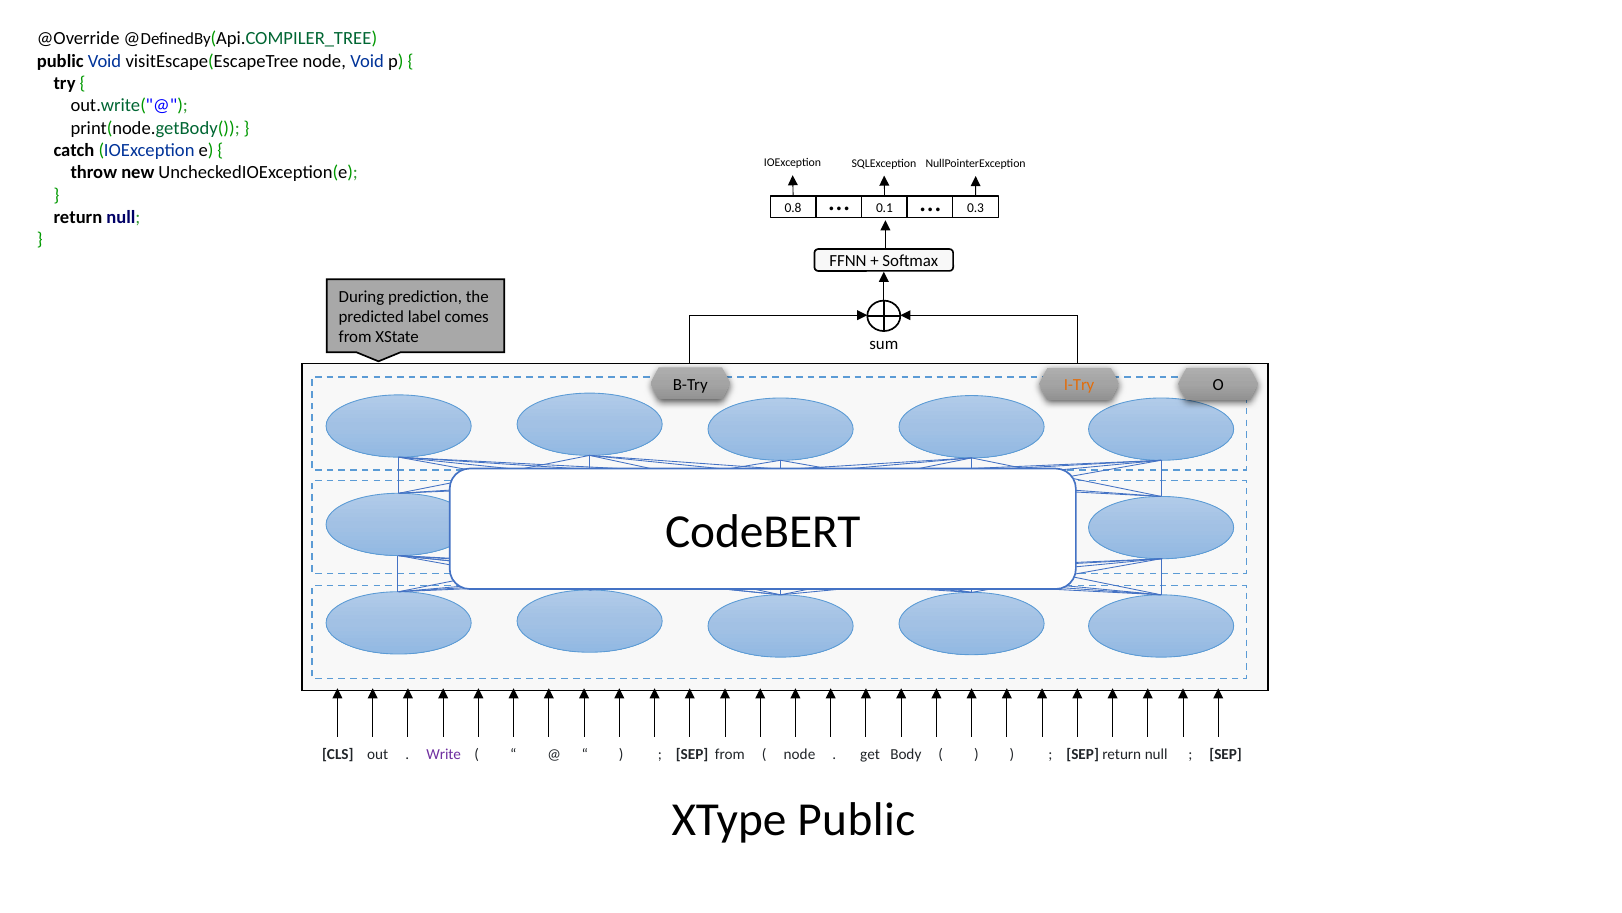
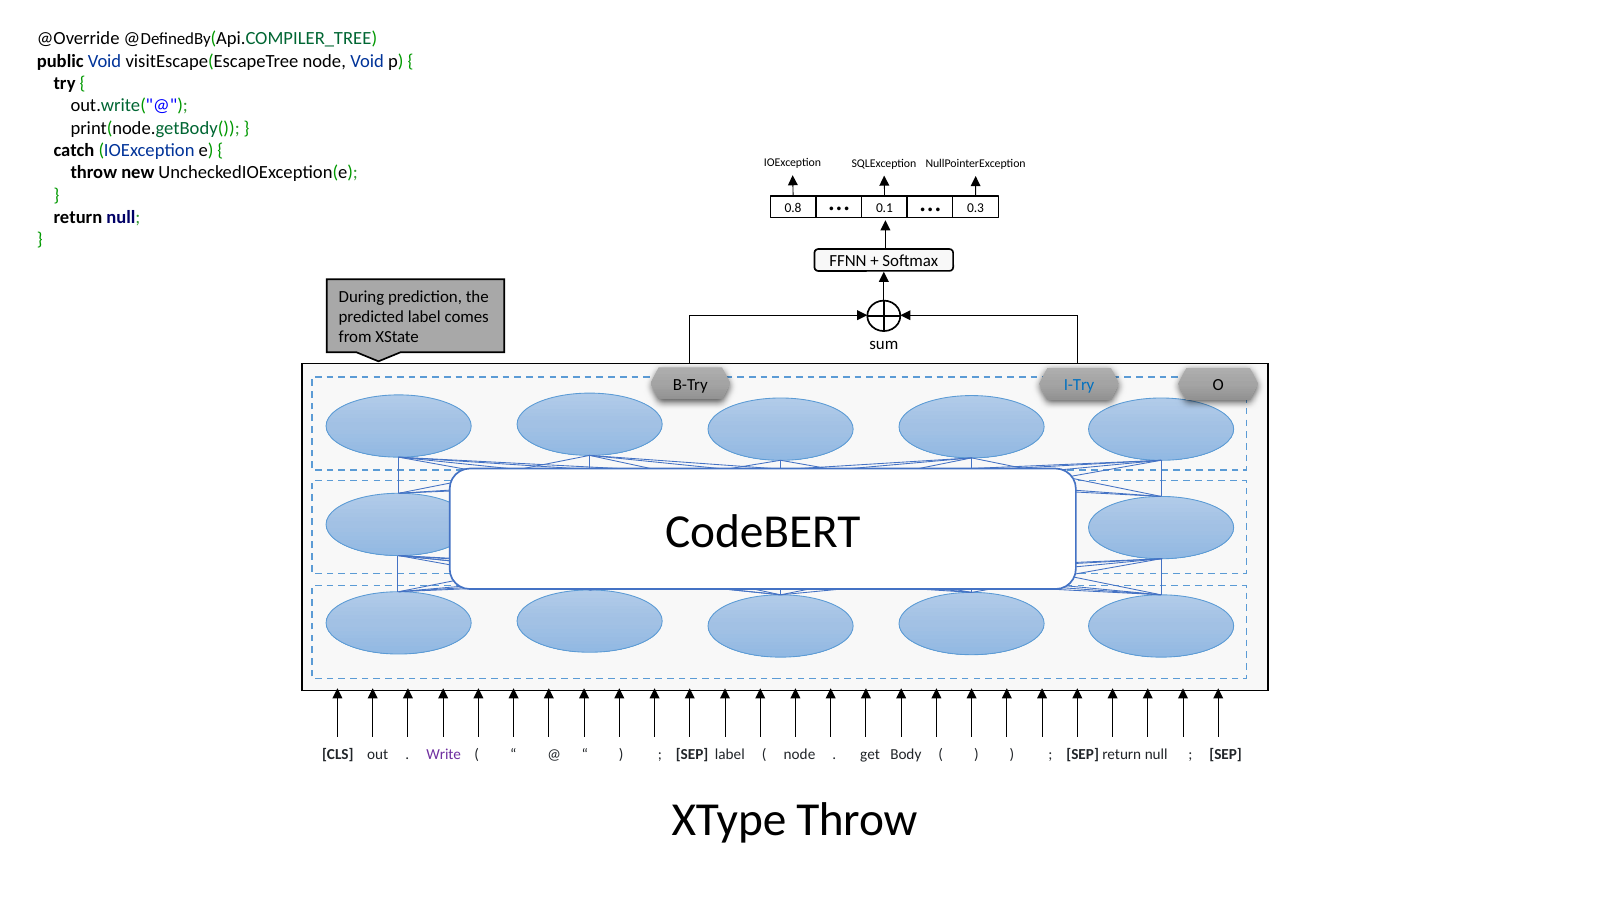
I-Try colour: orange -> blue (1079, 385)
SEP from: from -> label (730, 754)
XType Public: Public -> Throw (857, 819)
